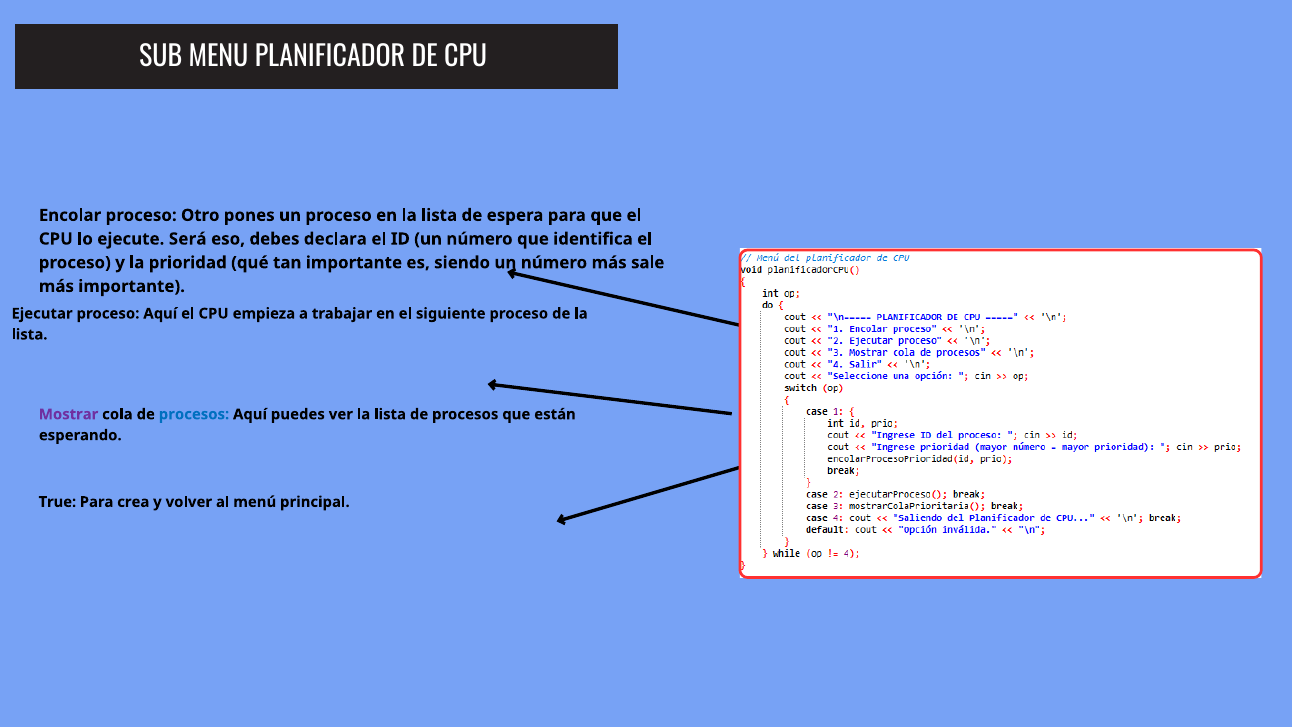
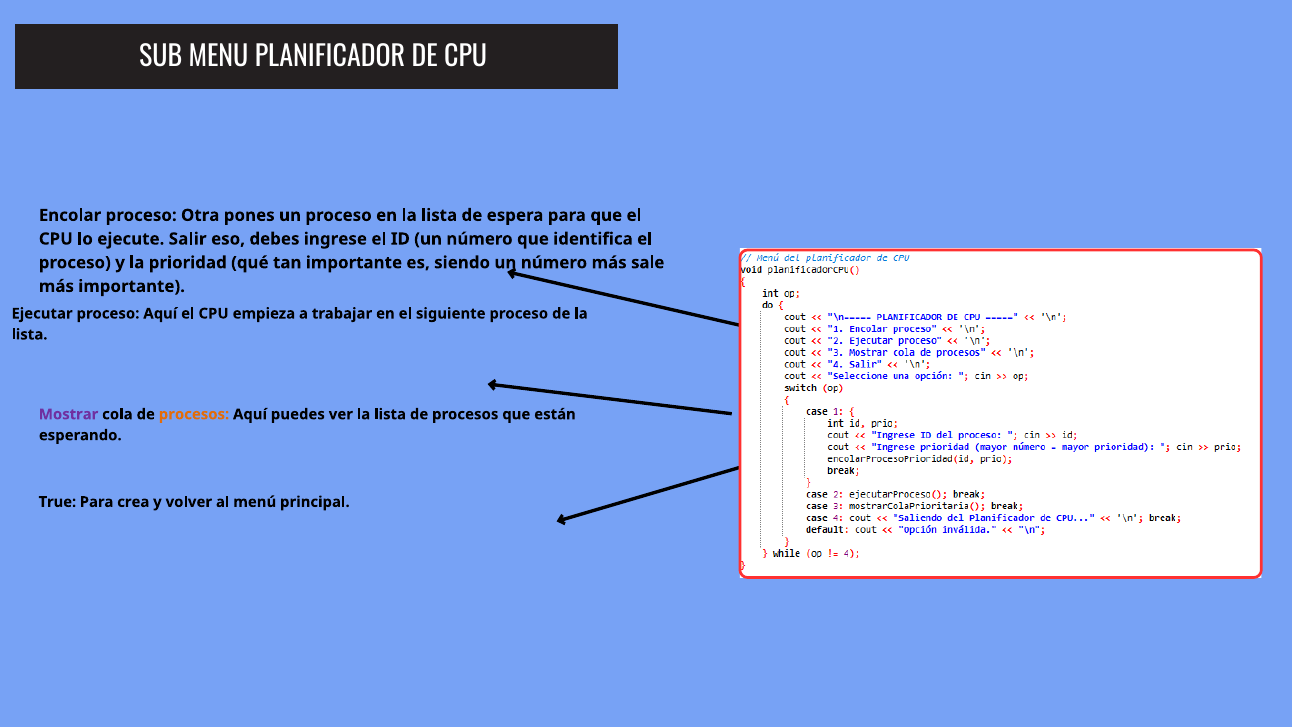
Otro: Otro -> Otra (200, 215)
Será: Será -> Salir (188, 239)
declara: declara -> ingrese (335, 239)
procesos colour: blue -> orange (194, 414)
